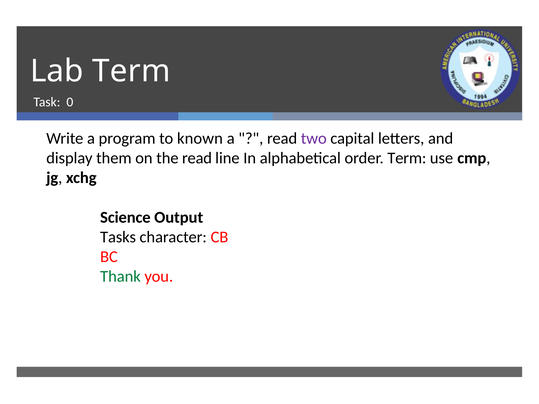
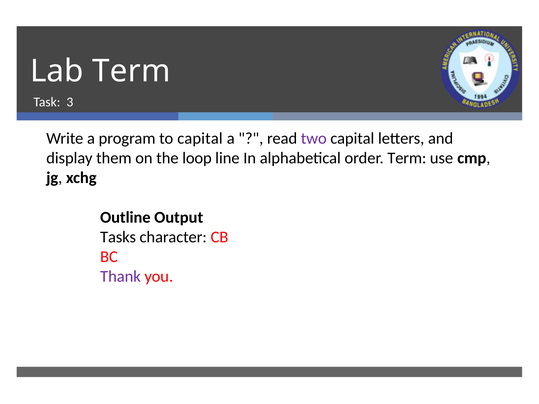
0: 0 -> 3 (70, 102)
to known: known -> capital (200, 138)
the read: read -> loop (197, 158)
Science: Science -> Outline (125, 217)
Thank colour: green -> purple (120, 277)
